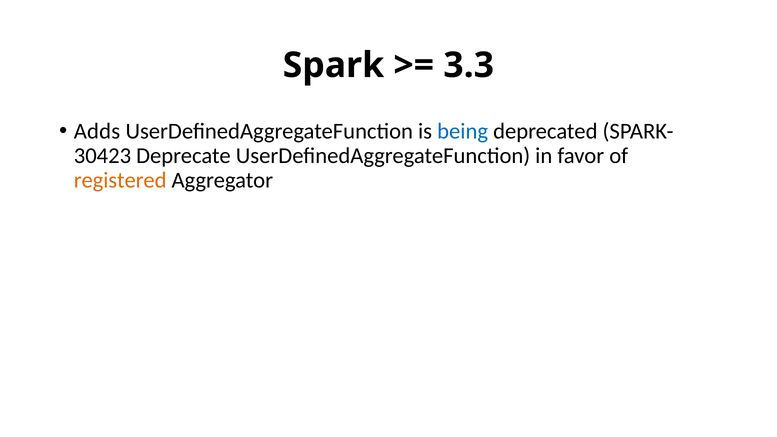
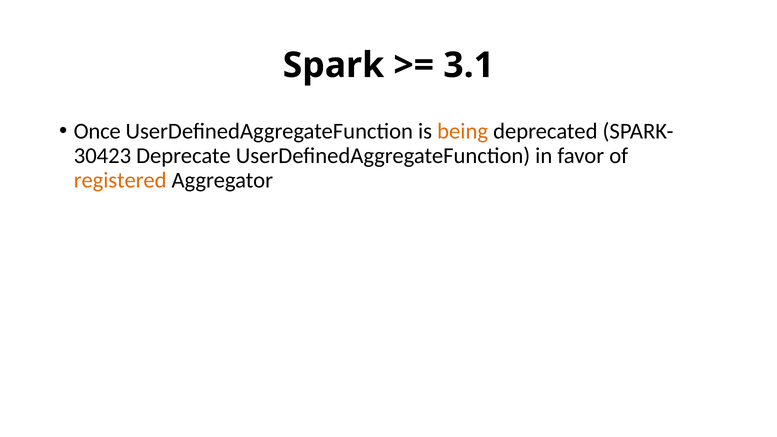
3.3: 3.3 -> 3.1 (469, 65)
Adds: Adds -> Once (97, 131)
being colour: blue -> orange (463, 131)
